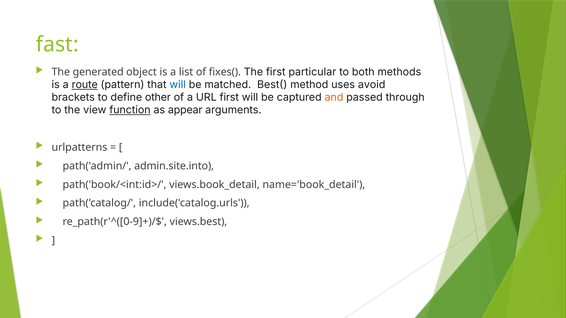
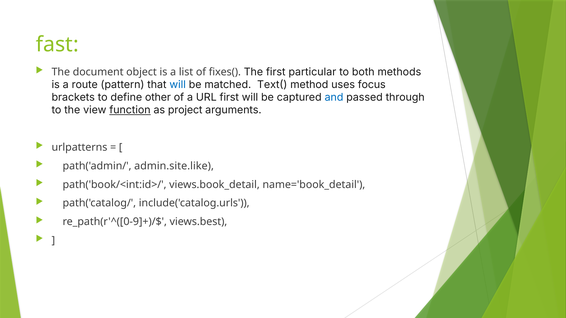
generated: generated -> document (98, 72)
route underline: present -> none (85, 85)
Best(: Best( -> Text( (272, 85)
avoid: avoid -> focus (372, 85)
and colour: orange -> blue (334, 97)
appear: appear -> project (185, 110)
admin.site.into: admin.site.into -> admin.site.like (174, 166)
